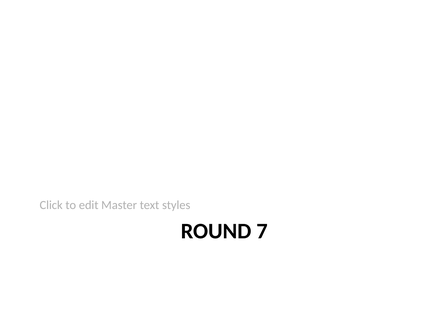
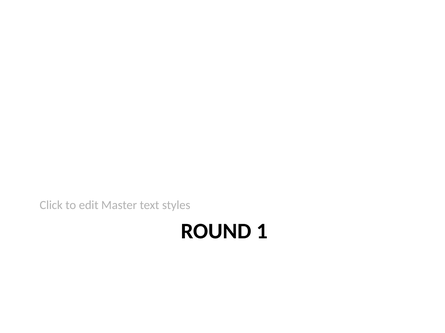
7: 7 -> 1 (262, 232)
